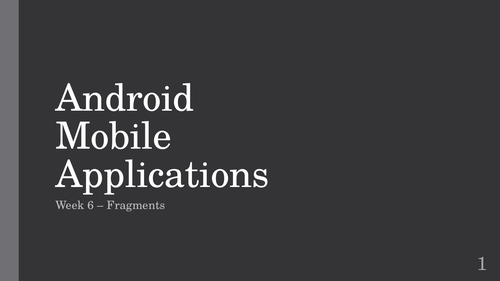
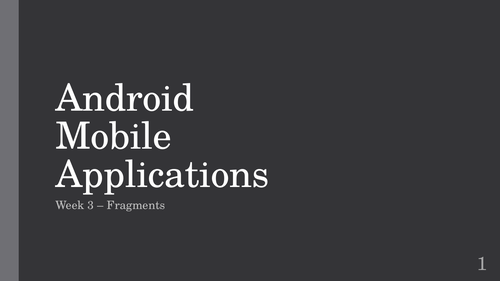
6: 6 -> 3 (91, 205)
